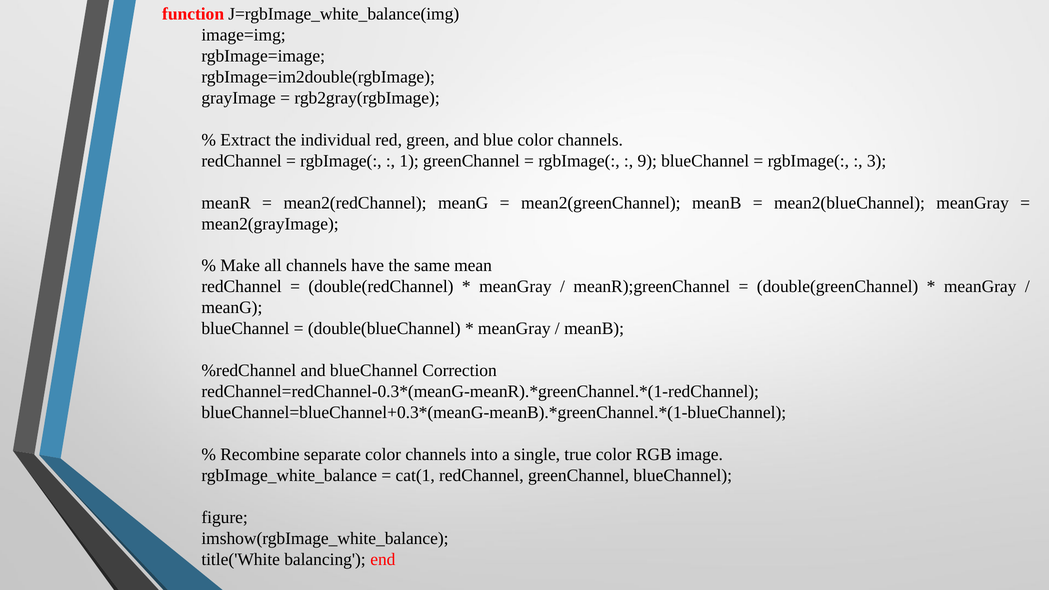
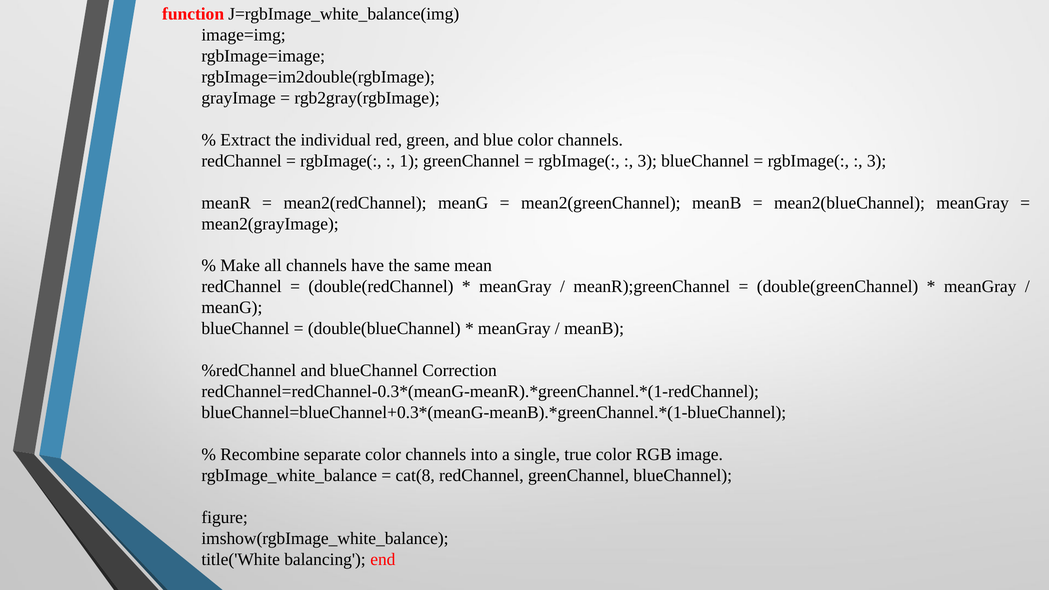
9: 9 -> 3 (647, 161)
cat(1: cat(1 -> cat(8 (415, 475)
